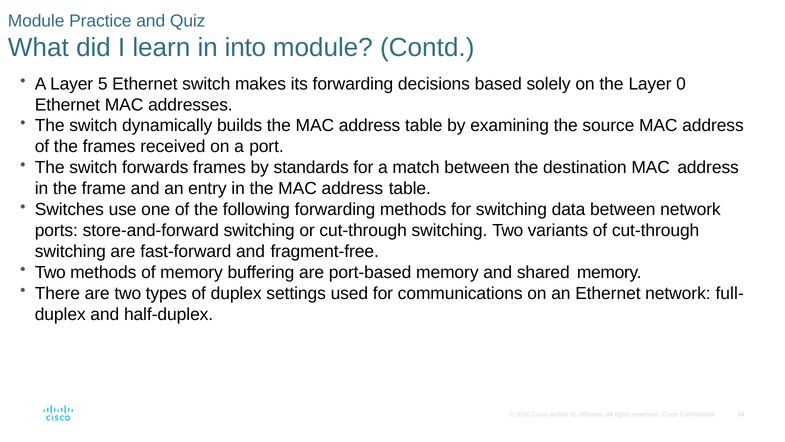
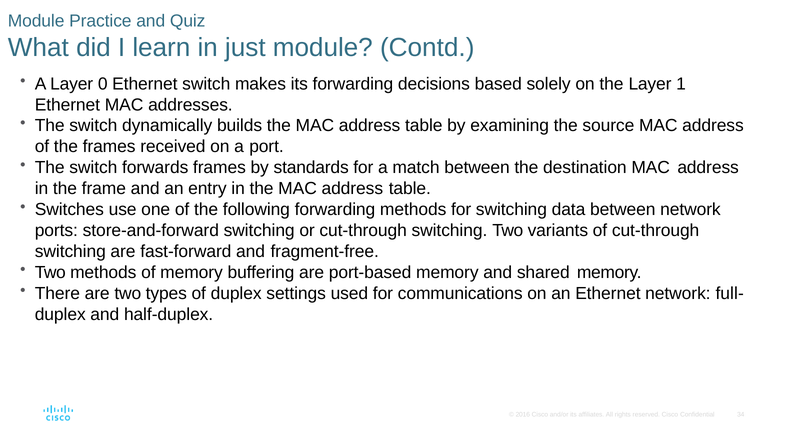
into: into -> just (245, 48)
5: 5 -> 0 (103, 84)
0: 0 -> 1 (681, 84)
